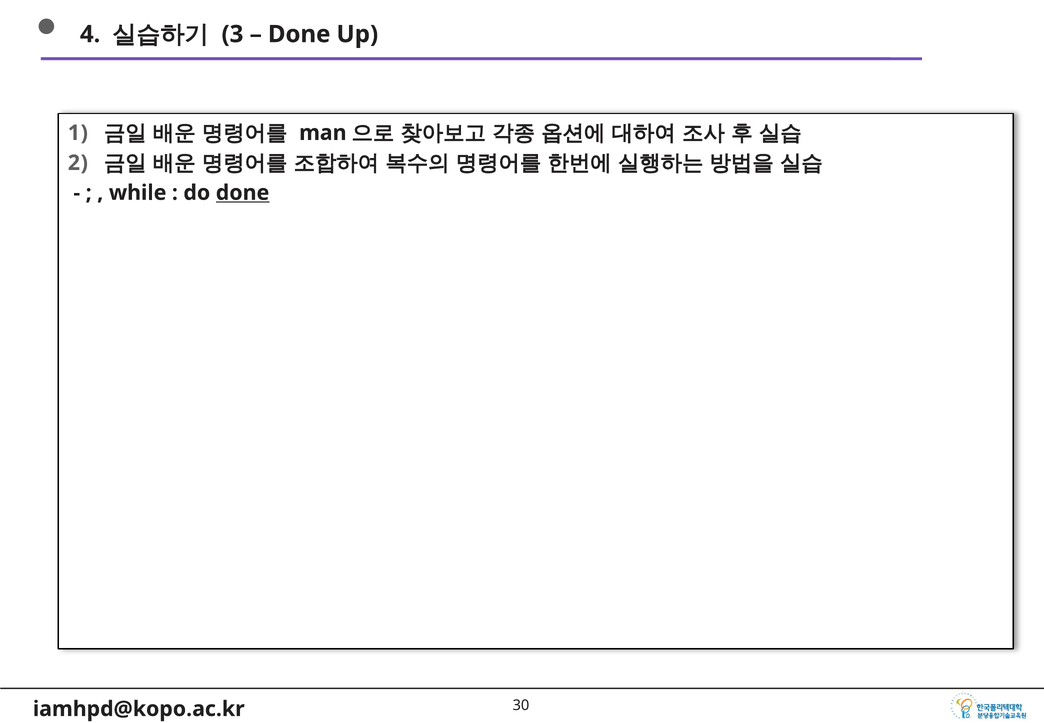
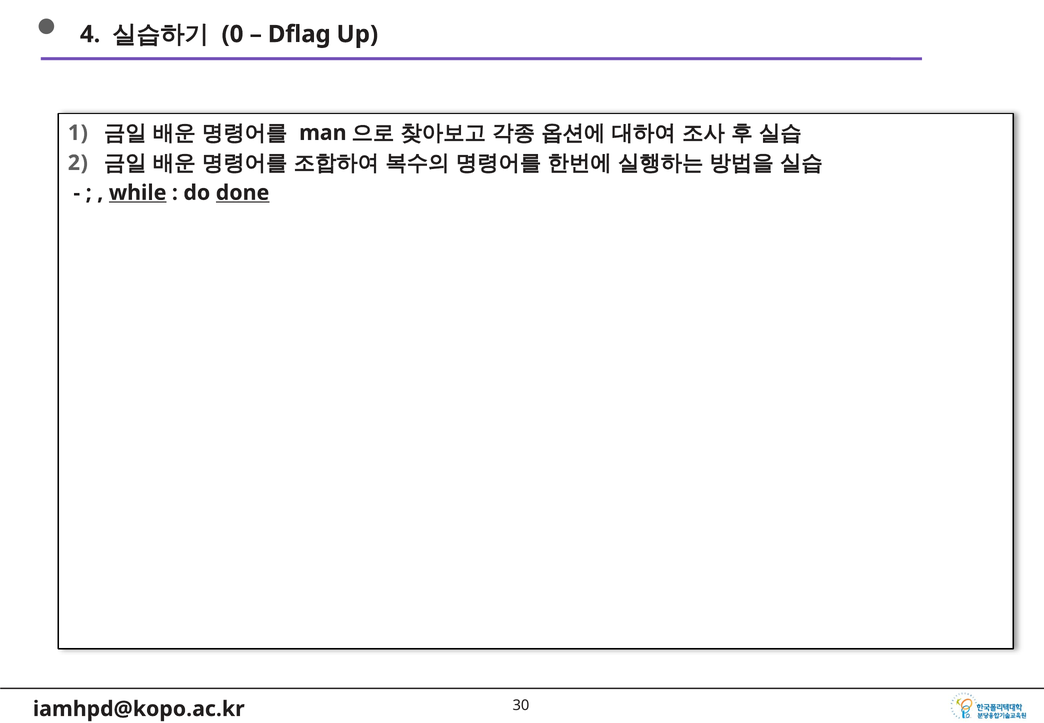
3: 3 -> 0 (232, 34)
Done: Done -> Dflag (299, 34)
while underline: none -> present (138, 193)
